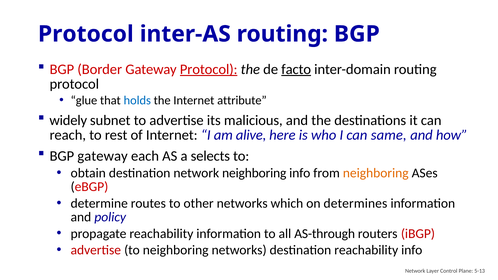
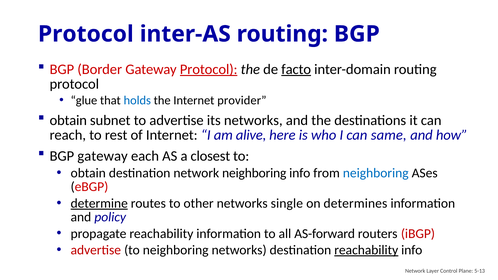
attribute: attribute -> provider (242, 100)
widely: widely -> obtain (68, 120)
its malicious: malicious -> networks (253, 120)
selects: selects -> closest (210, 156)
neighboring colour: orange -> blue (376, 173)
determine underline: none -> present (99, 203)
which: which -> single (287, 203)
AS-through: AS-through -> AS-forward (325, 234)
reachability underline: none -> present (366, 250)
